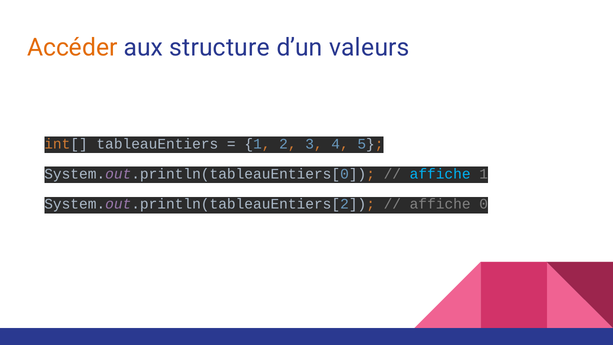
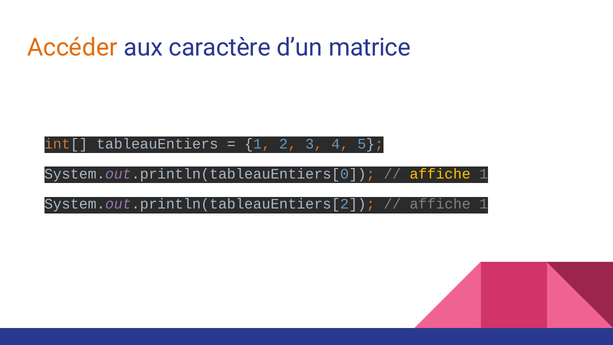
structure: structure -> caractère (220, 47)
valeurs: valeurs -> matrice (370, 47)
affiche colour: light blue -> yellow (440, 174)
0: 0 -> 1 (484, 204)
